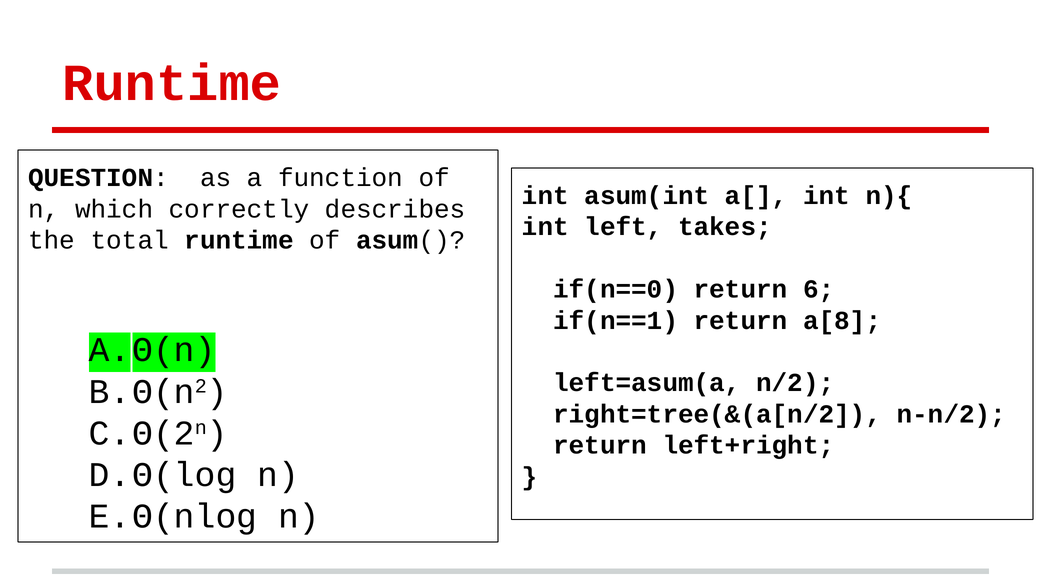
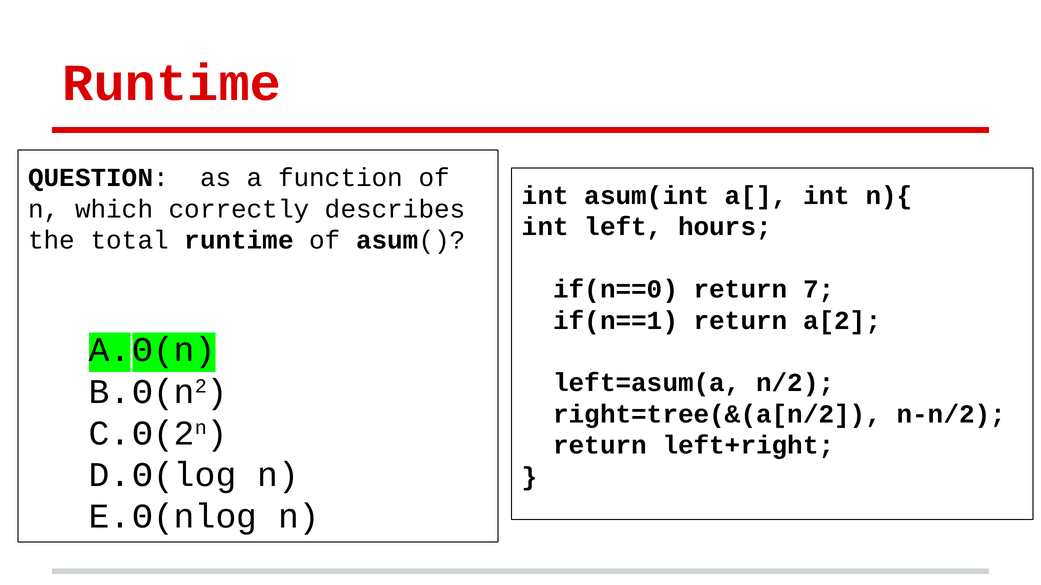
takes: takes -> hours (725, 227)
6: 6 -> 7 (819, 290)
a[8: a[8 -> a[2 (842, 321)
